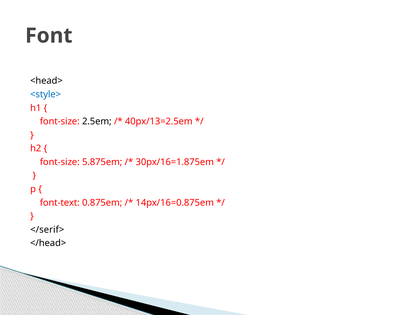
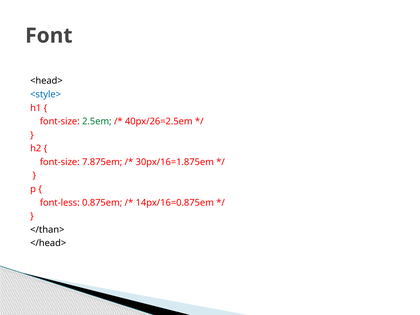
2.5em colour: black -> green (97, 121)
40px/13=2.5em: 40px/13=2.5em -> 40px/26=2.5em (159, 121)
5.875em: 5.875em -> 7.875em (102, 162)
font-text: font-text -> font-less (60, 203)
</serif>: </serif> -> </than> (47, 230)
